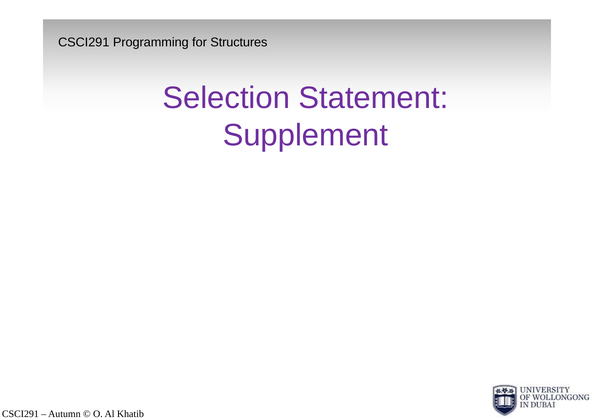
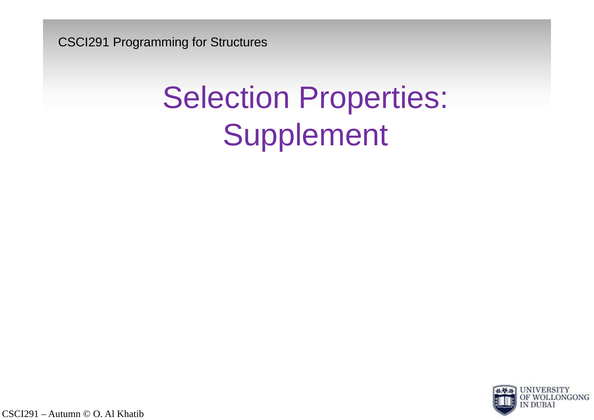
Statement: Statement -> Properties (373, 98)
